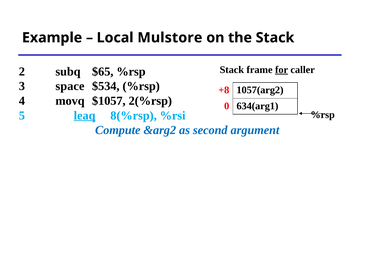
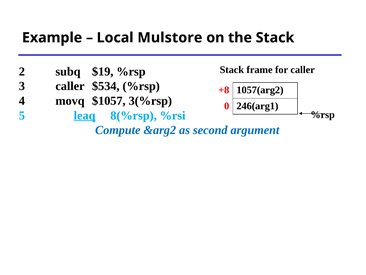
for underline: present -> none (282, 70)
$65: $65 -> $19 (103, 71)
3 space: space -> caller (70, 86)
2(%rsp: 2(%rsp -> 3(%rsp (150, 101)
634(arg1: 634(arg1 -> 246(arg1 (257, 106)
